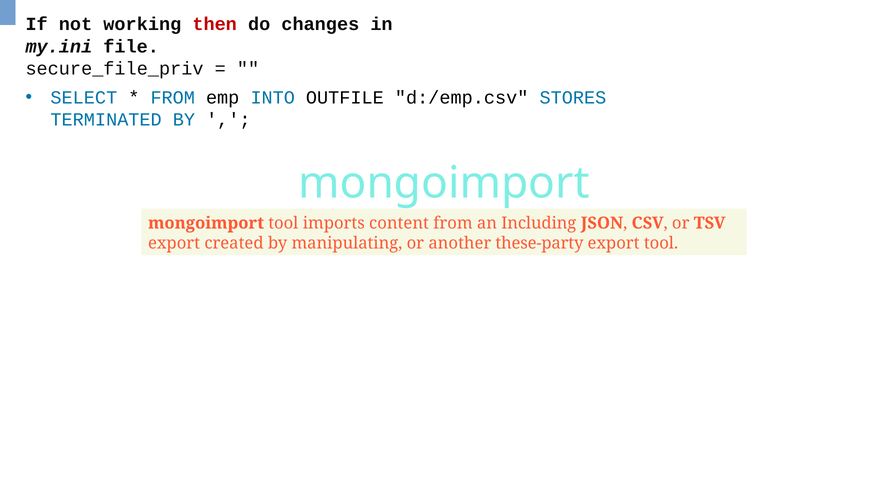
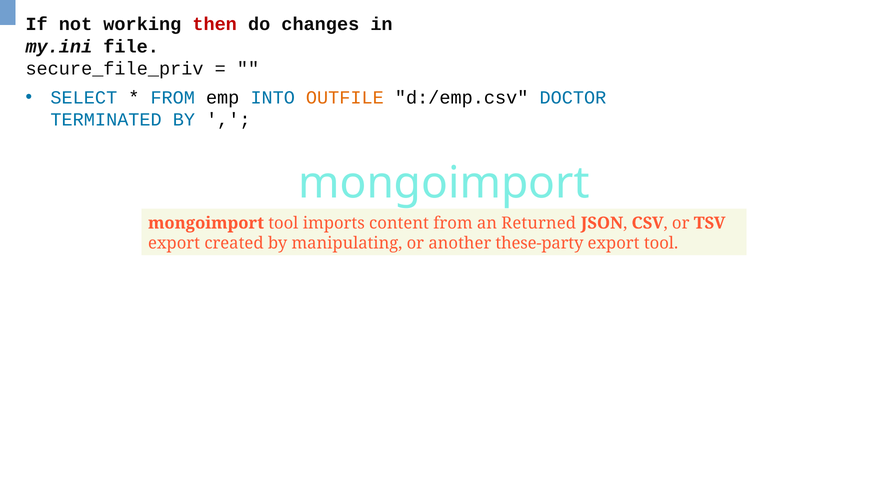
OUTFILE colour: black -> orange (345, 98)
STORES: STORES -> DOCTOR (573, 98)
Including: Including -> Returned (539, 223)
